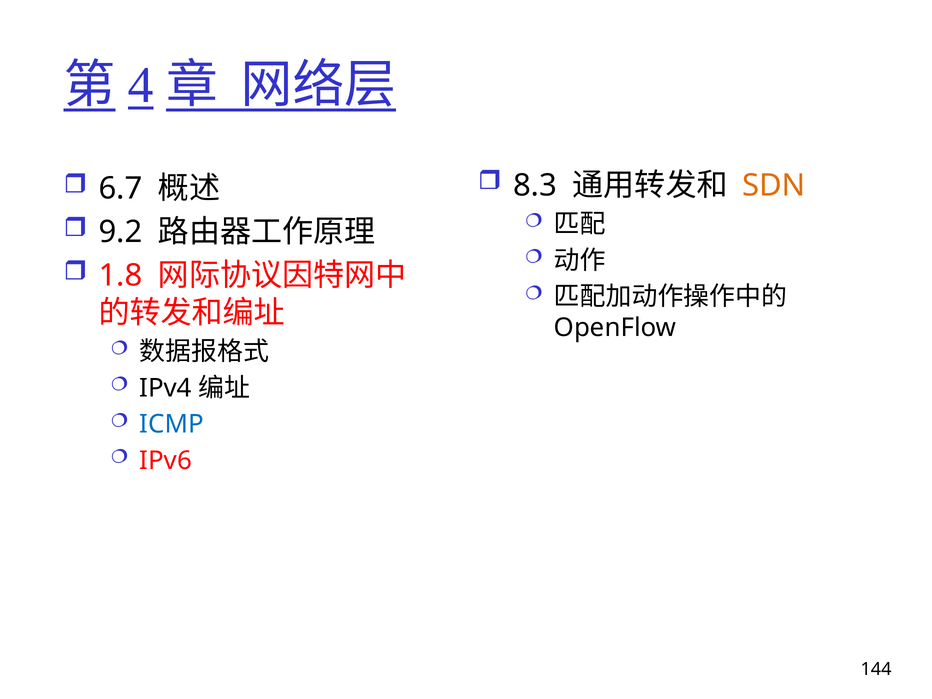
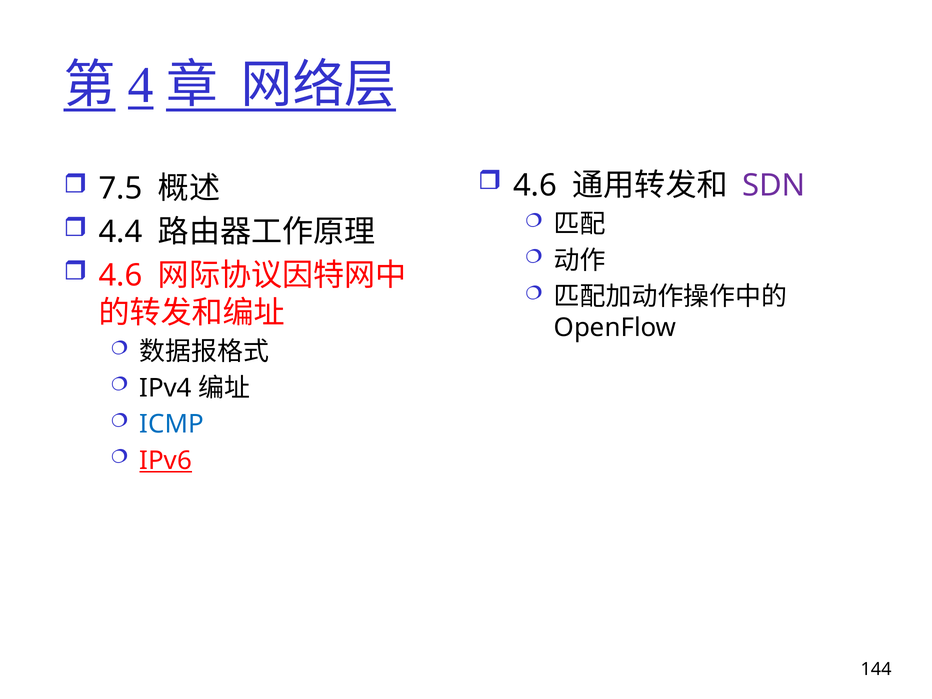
8.3: 8.3 -> 4.6 (535, 185)
SDN colour: orange -> purple (774, 185)
6.7: 6.7 -> 7.5 (121, 189)
9.2: 9.2 -> 4.4 (121, 232)
1.8: 1.8 -> 4.6 (121, 276)
IPv6 underline: none -> present (166, 461)
